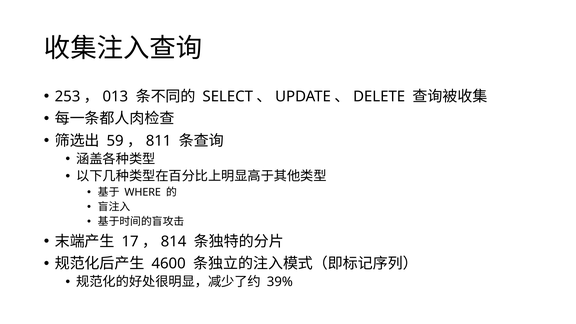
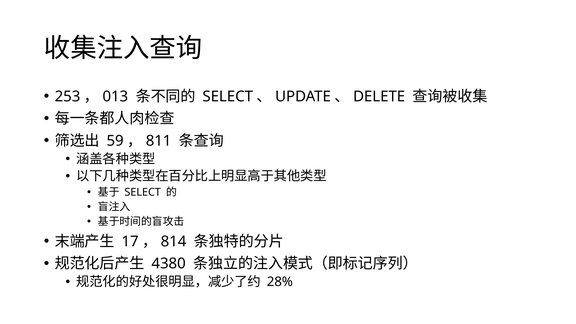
WHERE: WHERE -> SELECT (143, 192)
4600: 4600 -> 4380 (169, 264)
39%: 39% -> 28% (280, 282)
